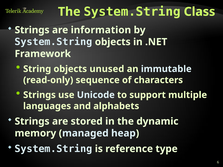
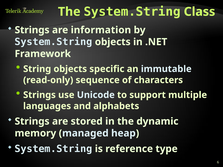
unused: unused -> specific (107, 69)
